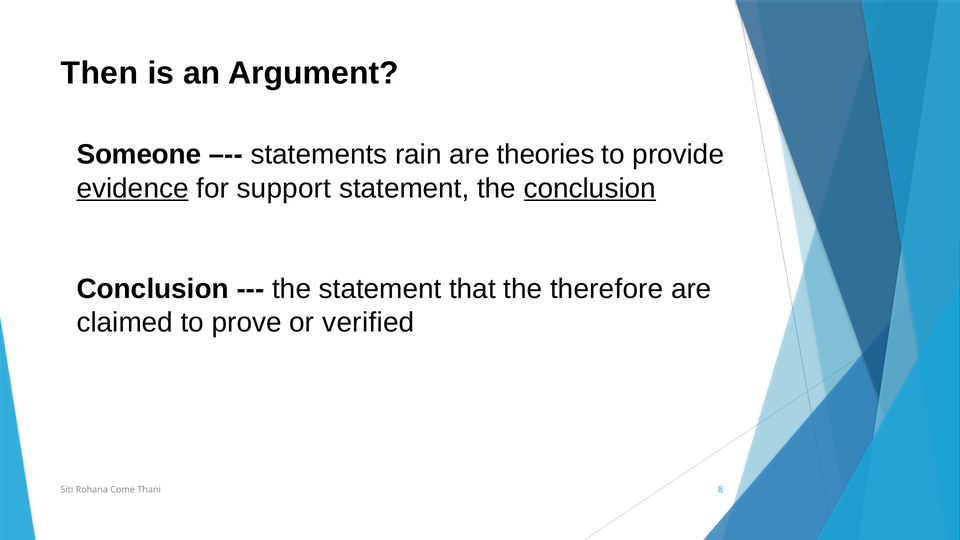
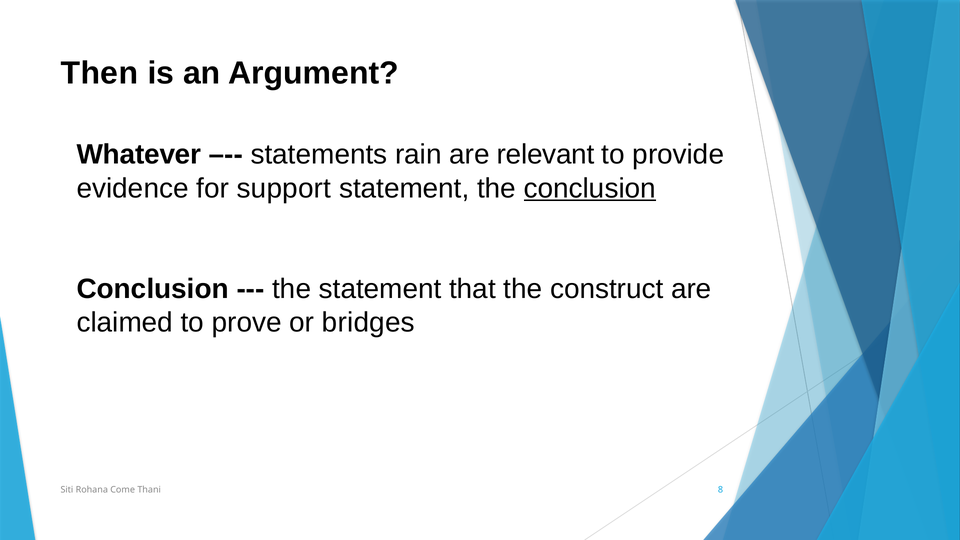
Someone: Someone -> Whatever (139, 155)
theories: theories -> relevant (546, 155)
evidence underline: present -> none (133, 188)
therefore: therefore -> construct (607, 289)
verified: verified -> bridges (368, 323)
